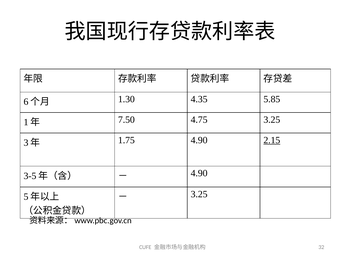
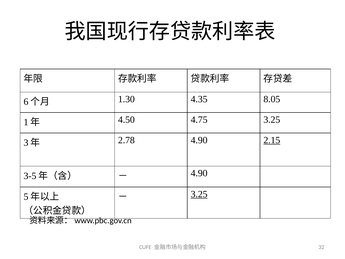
5.85: 5.85 -> 8.05 (272, 99)
7.50: 7.50 -> 4.50 (126, 120)
1.75: 1.75 -> 2.78 (126, 140)
3.25 underline: none -> present (199, 194)
